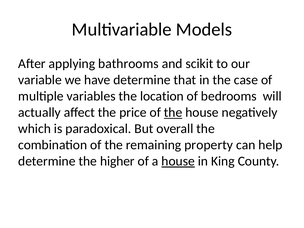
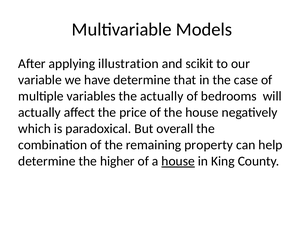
bathrooms: bathrooms -> illustration (128, 64)
the location: location -> actually (162, 96)
the underline: present -> none (173, 112)
